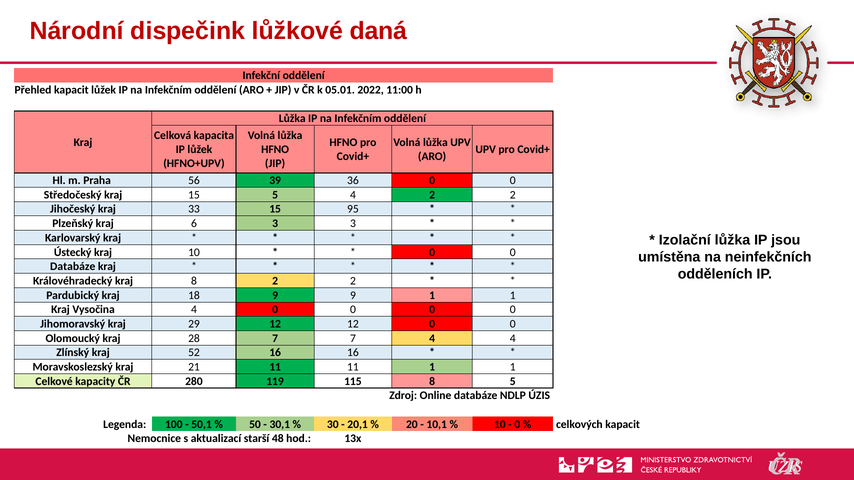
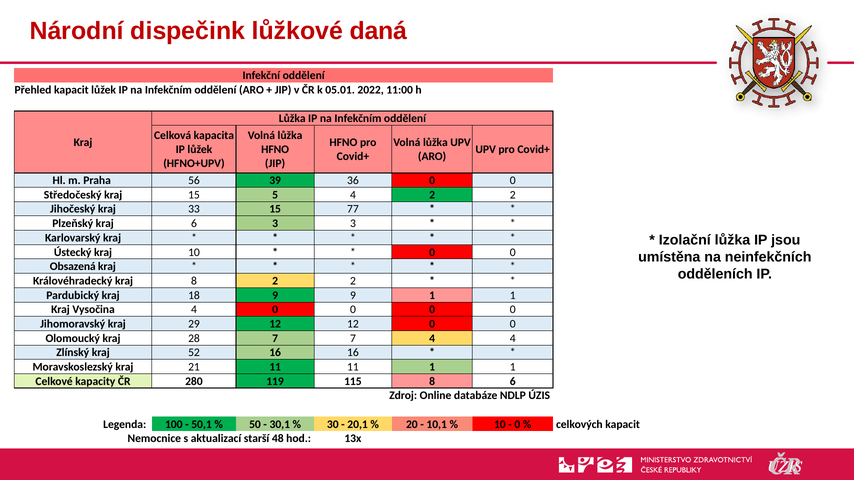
95: 95 -> 77 (353, 209)
Databáze: Databáze -> Obsazená (73, 267)
8 5: 5 -> 6 (513, 382)
